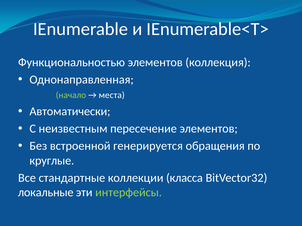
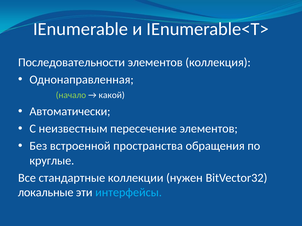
Функциональностью: Функциональностью -> Последовательности (72, 63)
места: места -> какой (112, 95)
генерируется: генерируется -> пространства (148, 146)
класса: класса -> нужен (184, 178)
интерфейсы colour: light green -> light blue (129, 193)
